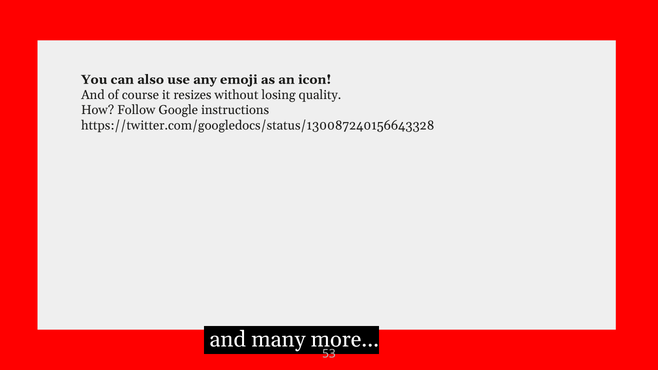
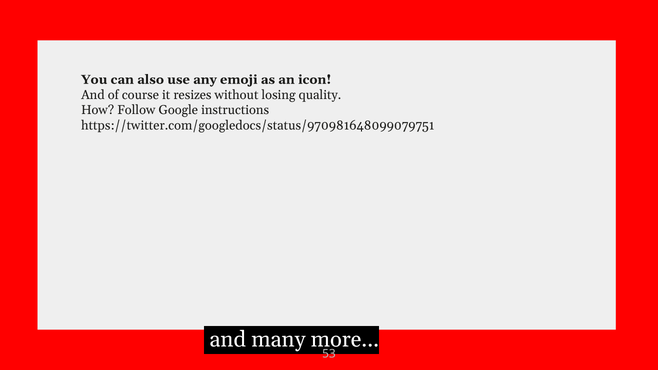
https://twitter.com/googledocs/status/130087240156643328: https://twitter.com/googledocs/status/130087240156643328 -> https://twitter.com/googledocs/status/970981648099079751 (258, 126)
